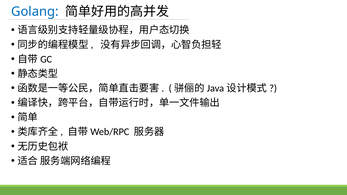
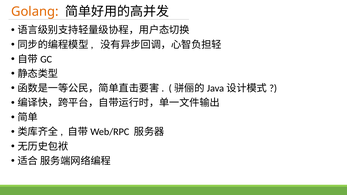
Golang colour: blue -> orange (35, 12)
